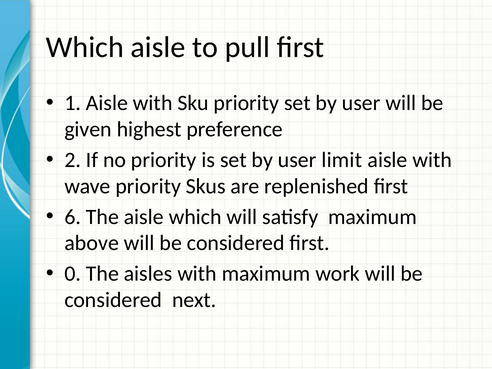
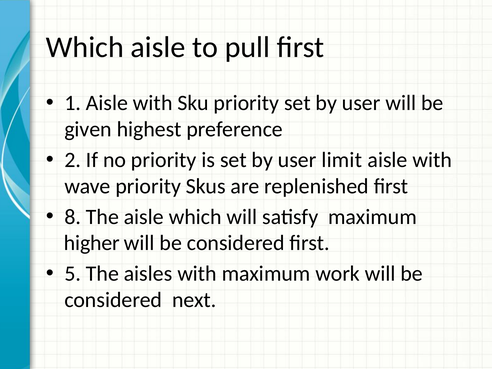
6: 6 -> 8 (73, 217)
above: above -> higher (92, 243)
0: 0 -> 5 (73, 274)
